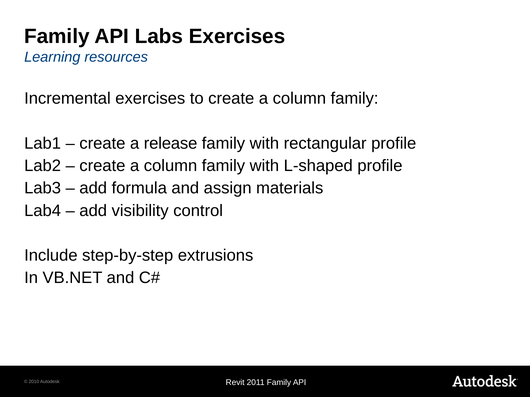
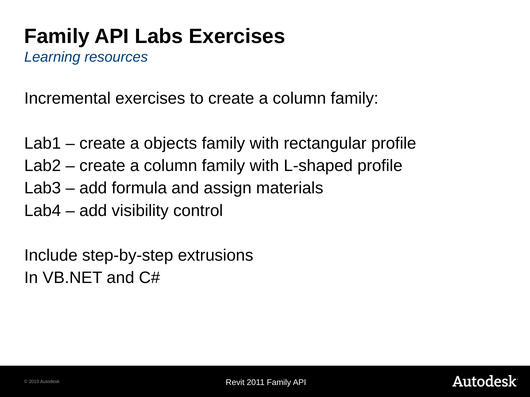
release: release -> objects (170, 143)
